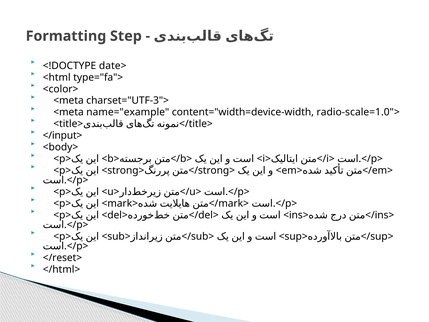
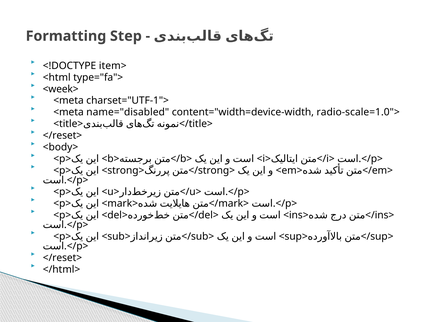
date>: date> -> item> (113, 66)
<color>: <color> -> <week> (61, 89)
charset="UTF-3">: charset="UTF-3"> -> charset="UTF-1"> (128, 101)
name="example: name="example -> name="disabled (128, 112)
</input>: </input> -> </reset> (62, 135)
